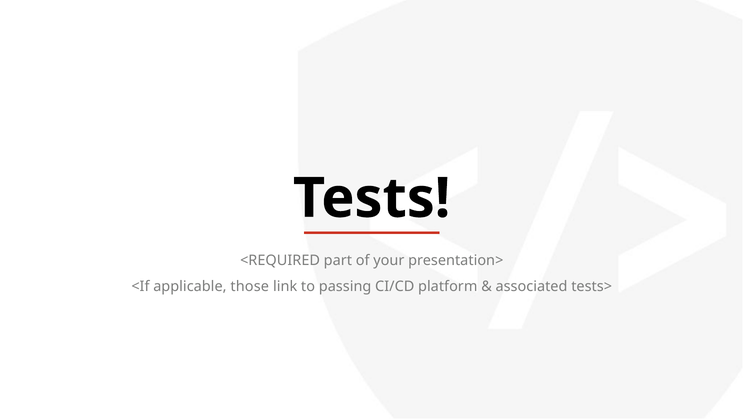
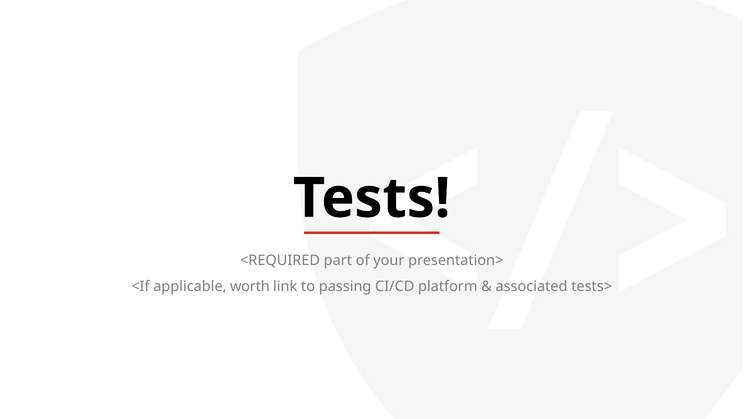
those: those -> worth (250, 286)
